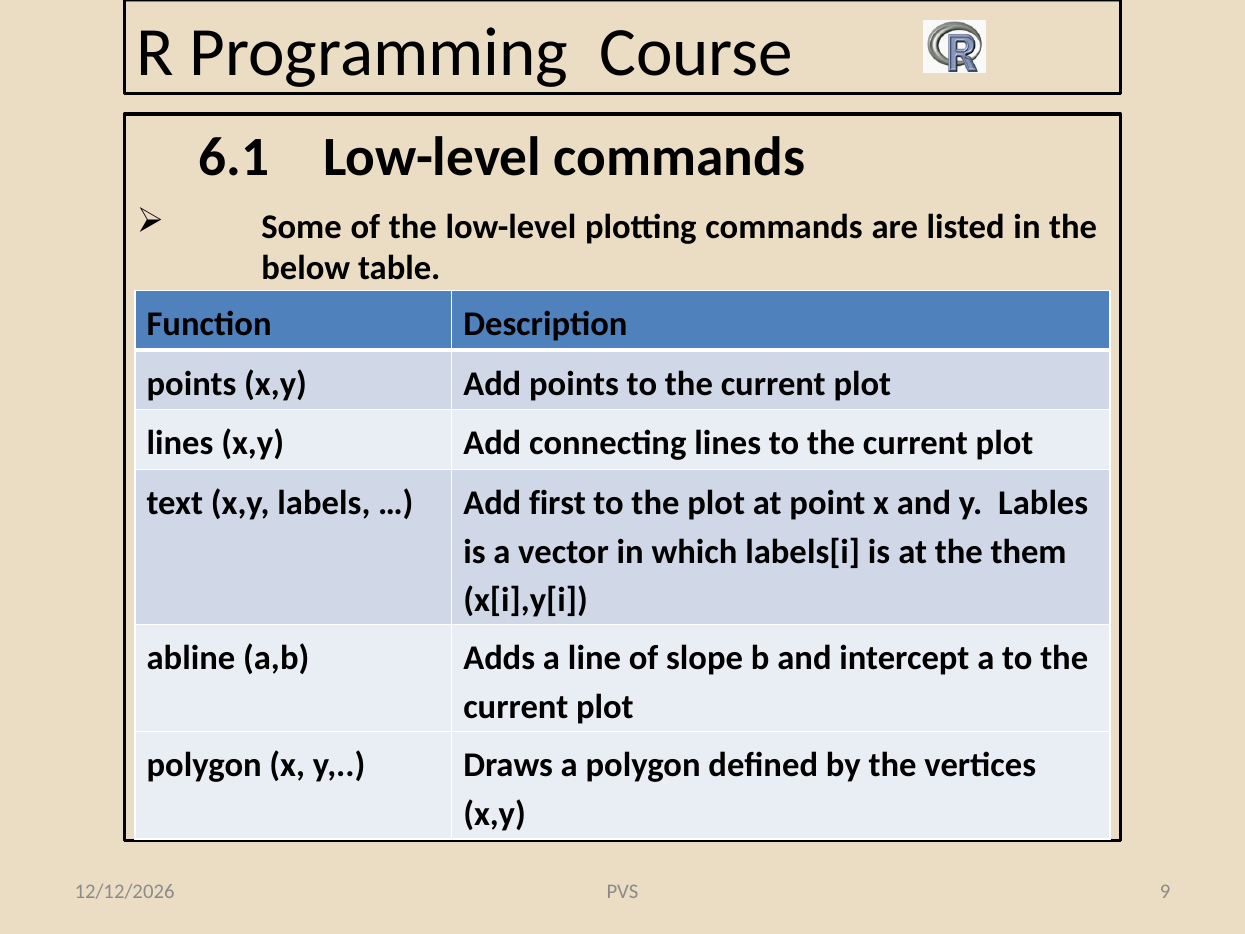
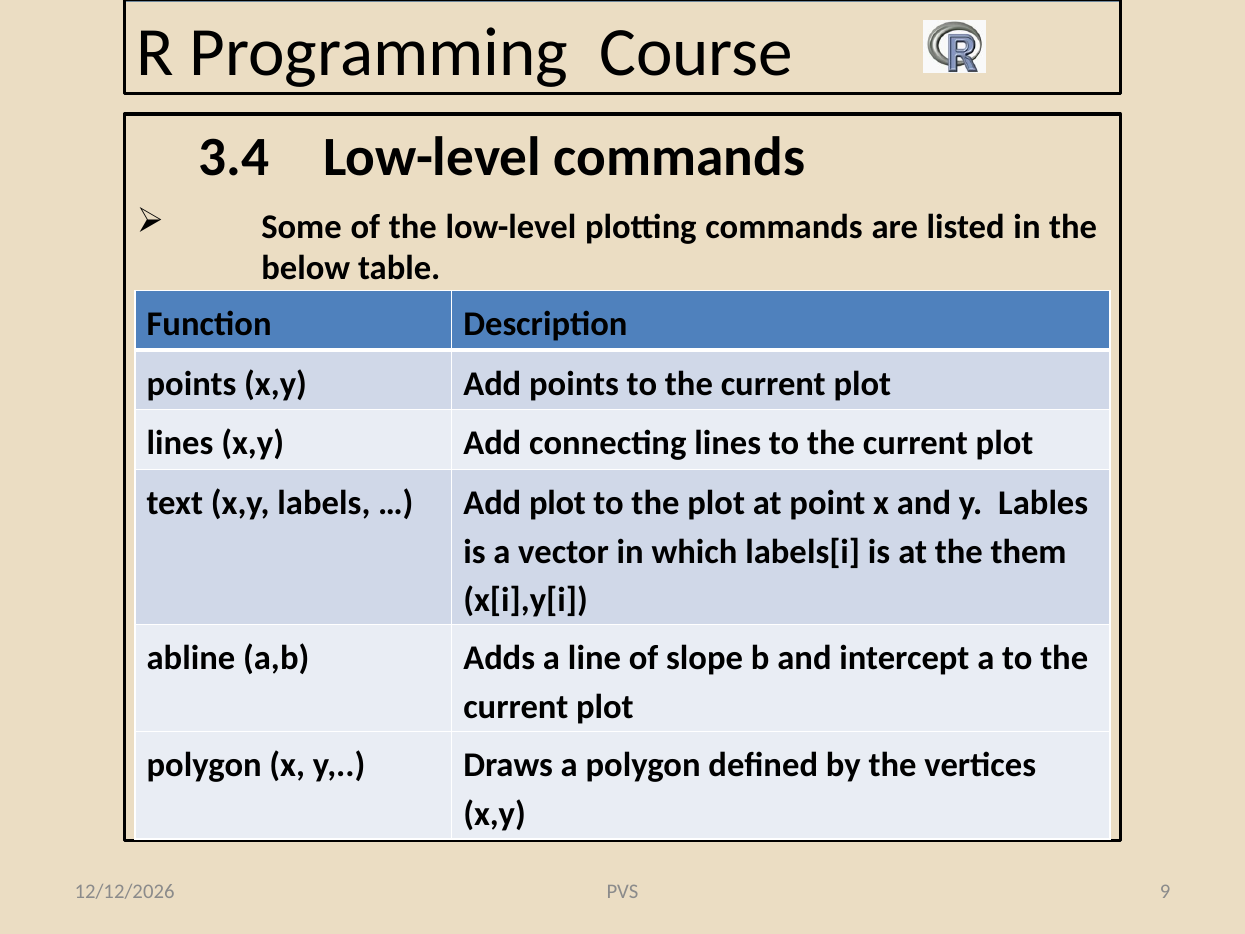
6.1: 6.1 -> 3.4 (234, 157)
Add first: first -> plot (558, 503)
